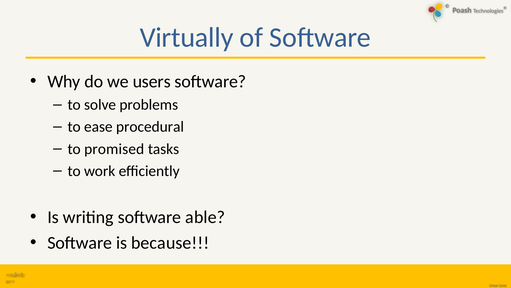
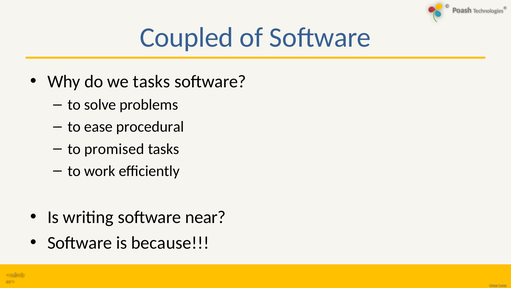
Virtually: Virtually -> Coupled (187, 37)
we users: users -> tasks (152, 81)
able: able -> near (205, 217)
